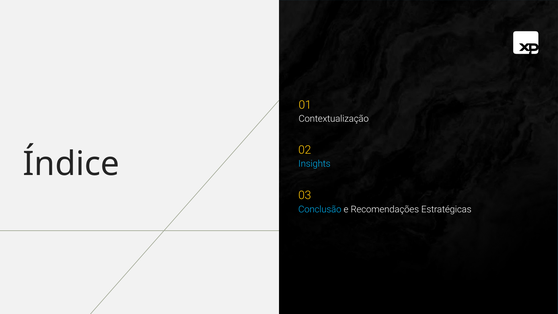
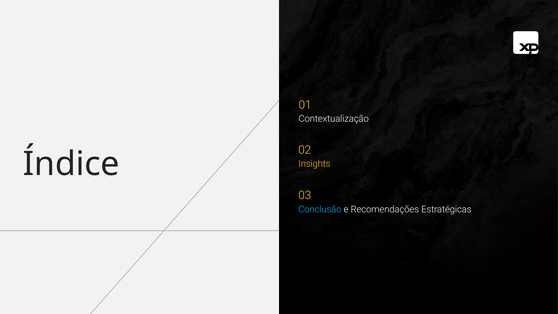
Insights colour: light blue -> yellow (314, 164)
